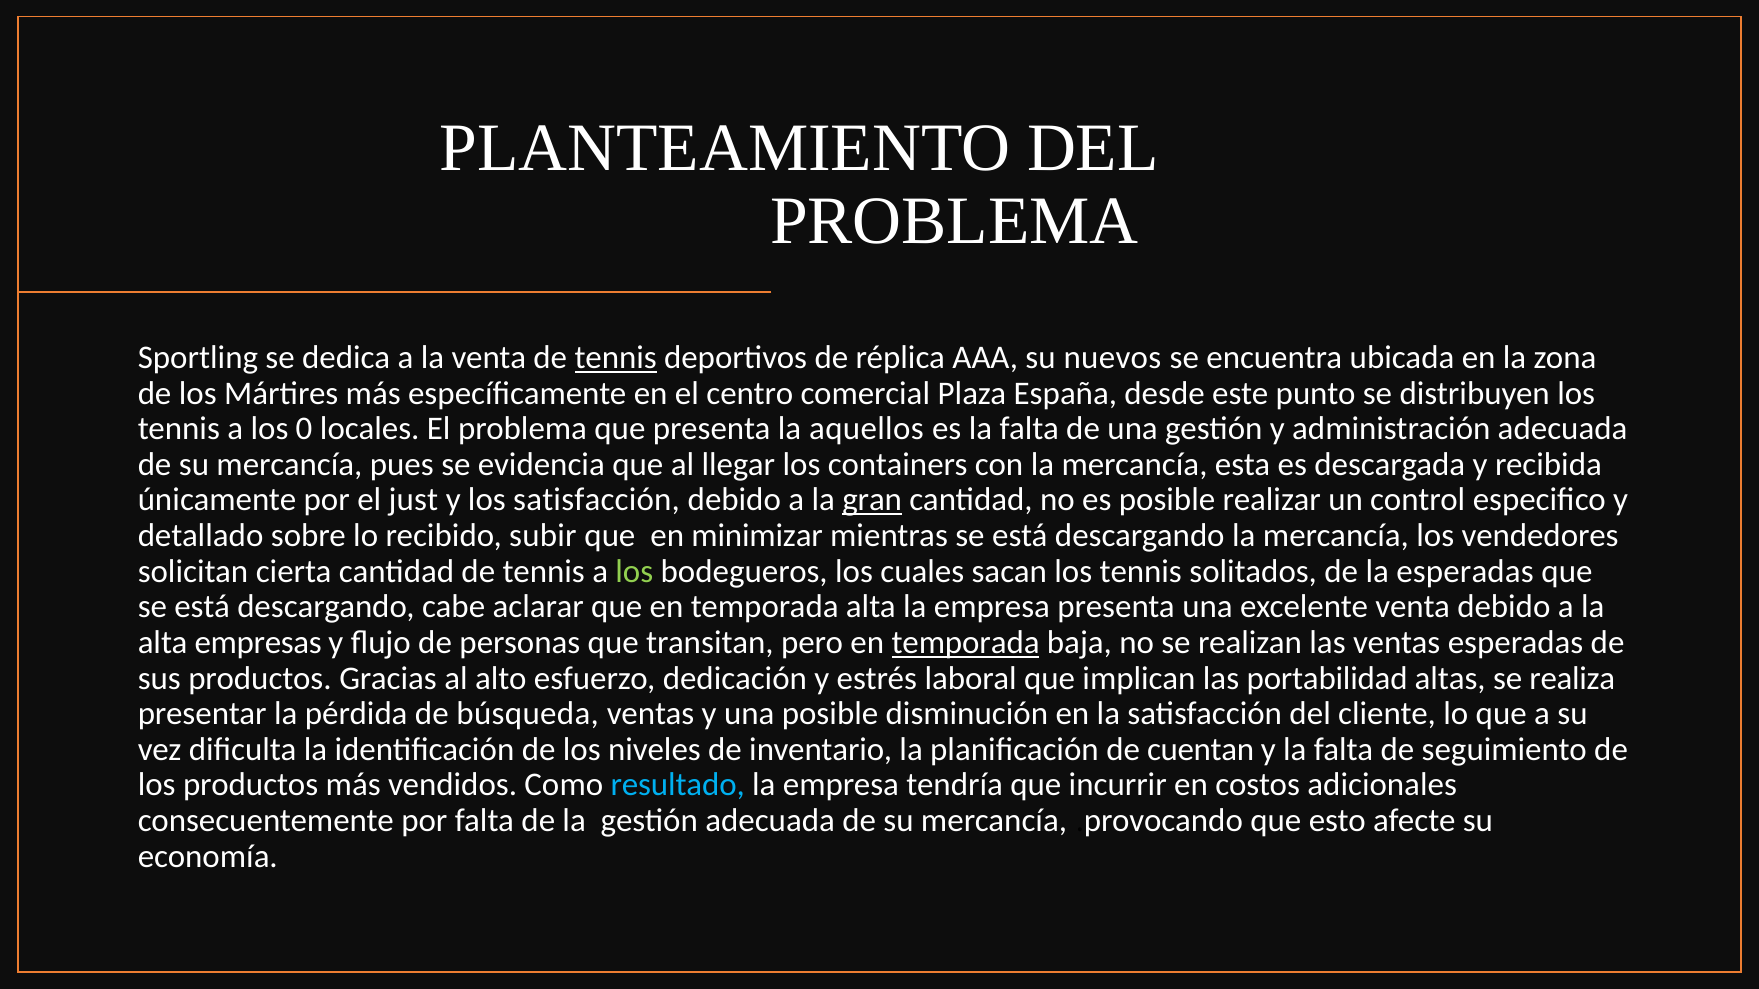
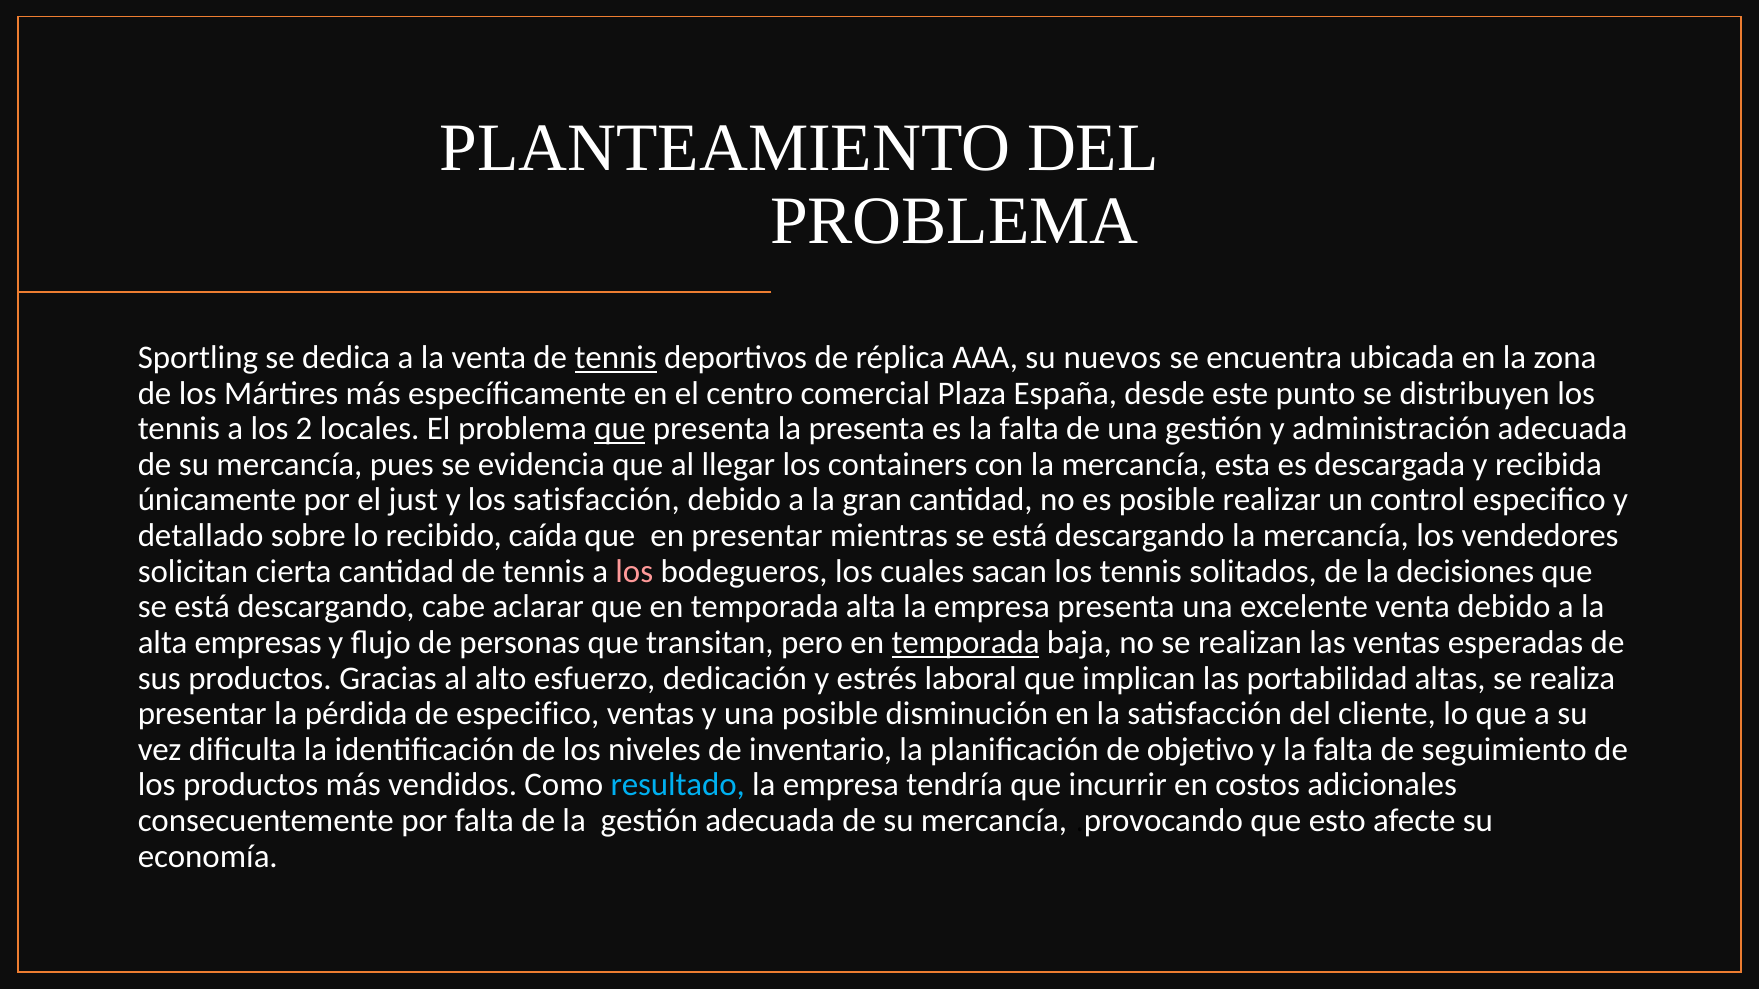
0: 0 -> 2 (304, 429)
que underline: none -> present (620, 429)
la aquellos: aquellos -> presenta (867, 429)
gran underline: present -> none (872, 500)
subir: subir -> caída (543, 536)
en minimizar: minimizar -> presentar (757, 536)
los colour: light green -> pink (634, 572)
la esperadas: esperadas -> decisiones (1465, 572)
de búsqueda: búsqueda -> especifico (528, 714)
cuentan: cuentan -> objetivo (1201, 750)
